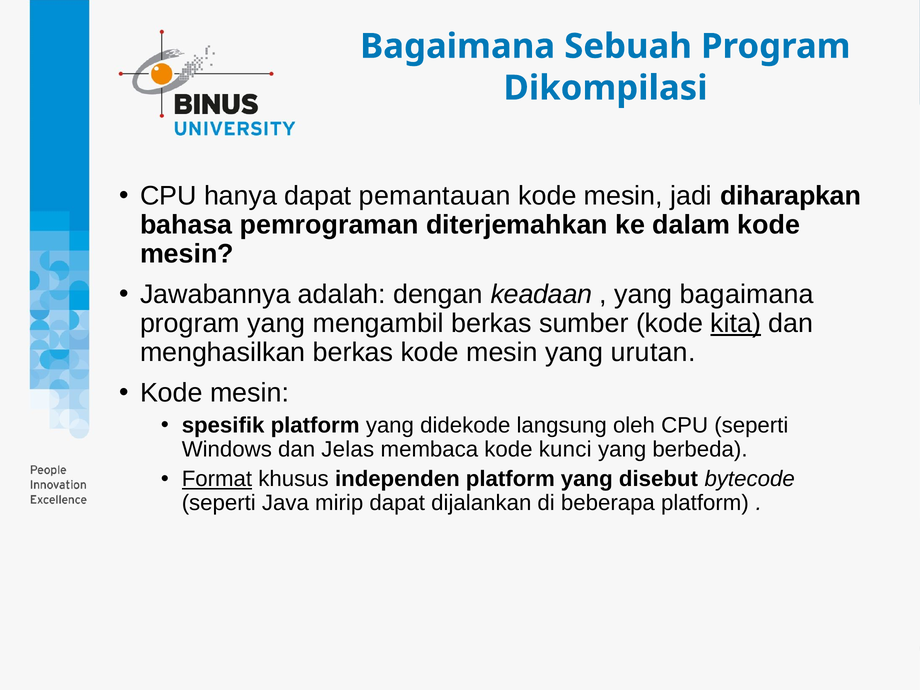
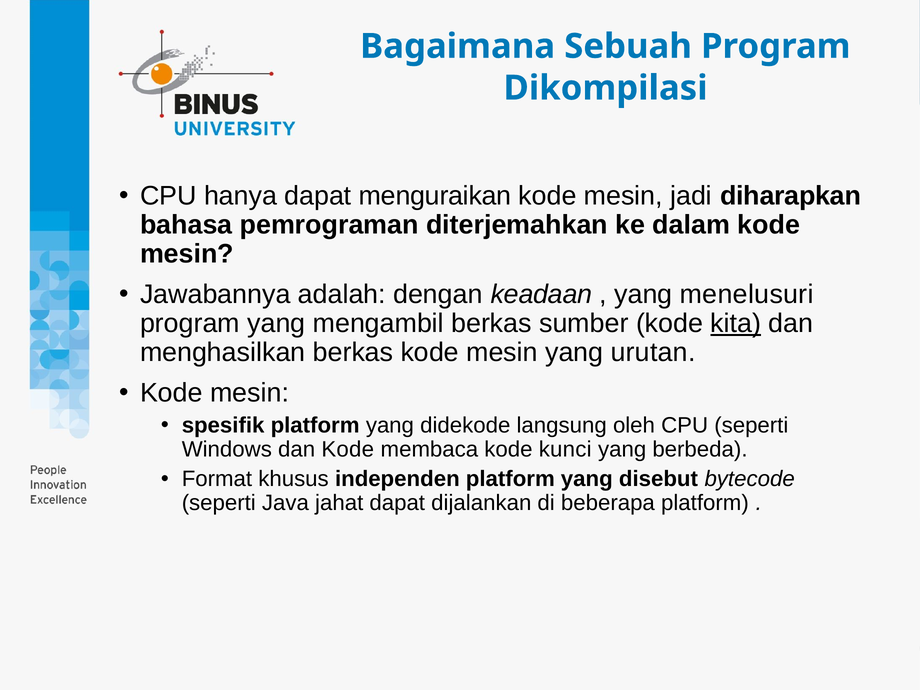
pemantauan: pemantauan -> menguraikan (435, 196)
yang bagaimana: bagaimana -> menelusuri (747, 294)
dan Jelas: Jelas -> Kode (348, 449)
Format underline: present -> none (217, 479)
mirip: mirip -> jahat (339, 503)
